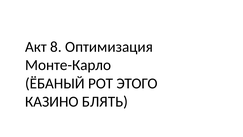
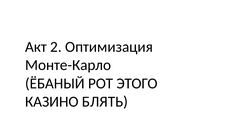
8: 8 -> 2 (56, 47)
